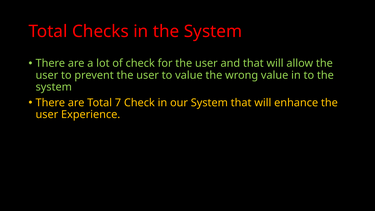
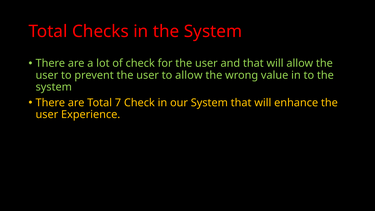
to value: value -> allow (189, 75)
